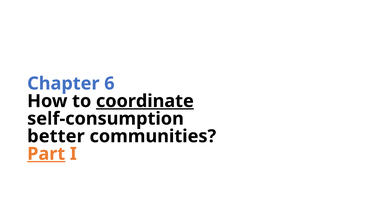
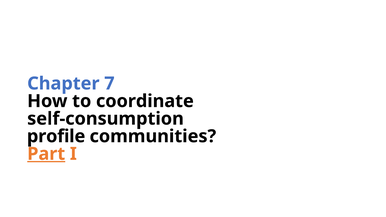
6: 6 -> 7 (109, 84)
coordinate underline: present -> none (145, 101)
better: better -> profile (56, 136)
